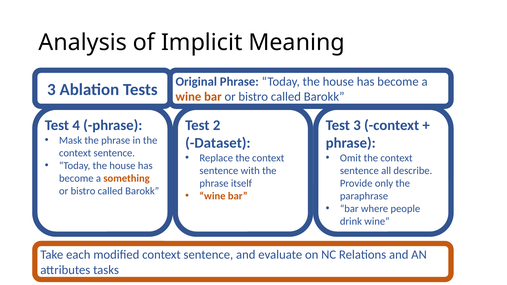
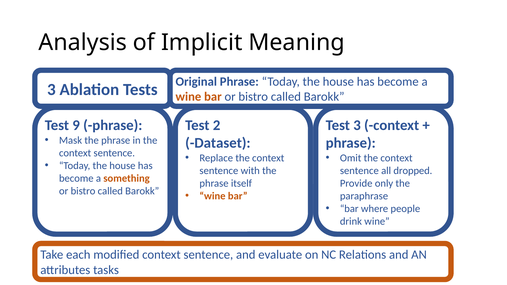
4: 4 -> 9 (76, 125)
describe: describe -> dropped (413, 171)
